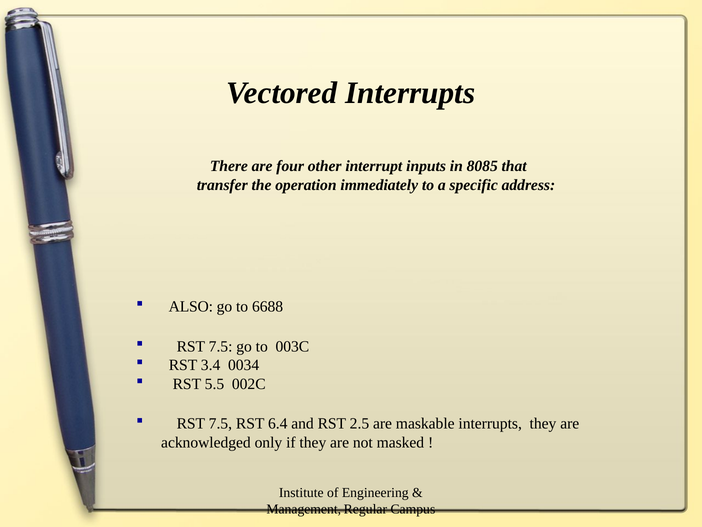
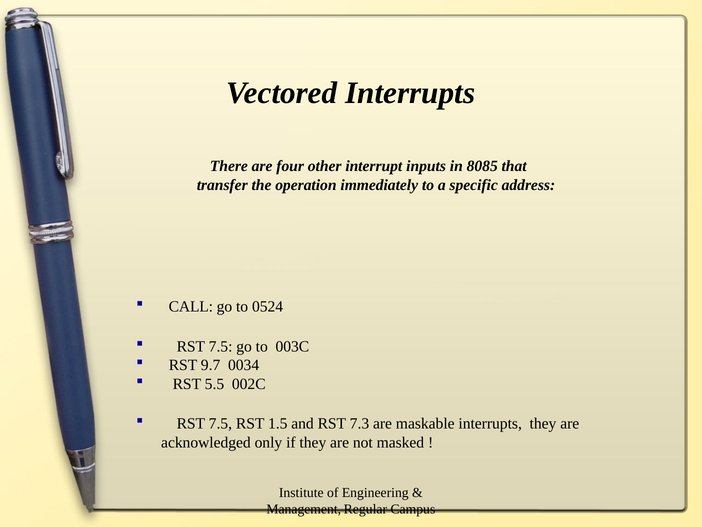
ALSO: ALSO -> CALL (191, 306)
6688: 6688 -> 0524 (268, 306)
3.4: 3.4 -> 9.7 (211, 365)
6.4: 6.4 -> 1.5 (278, 423)
2.5: 2.5 -> 7.3 (359, 423)
